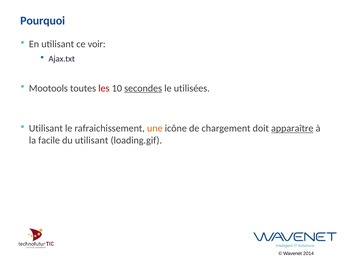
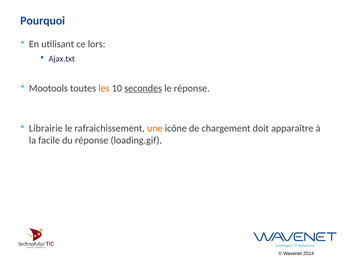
voir: voir -> lors (97, 44)
les colour: red -> orange (104, 88)
le utilisées: utilisées -> réponse (192, 88)
Utilisant: Utilisant -> Librairie (46, 128)
apparaître underline: present -> none (292, 128)
du utilisant: utilisant -> réponse (92, 140)
